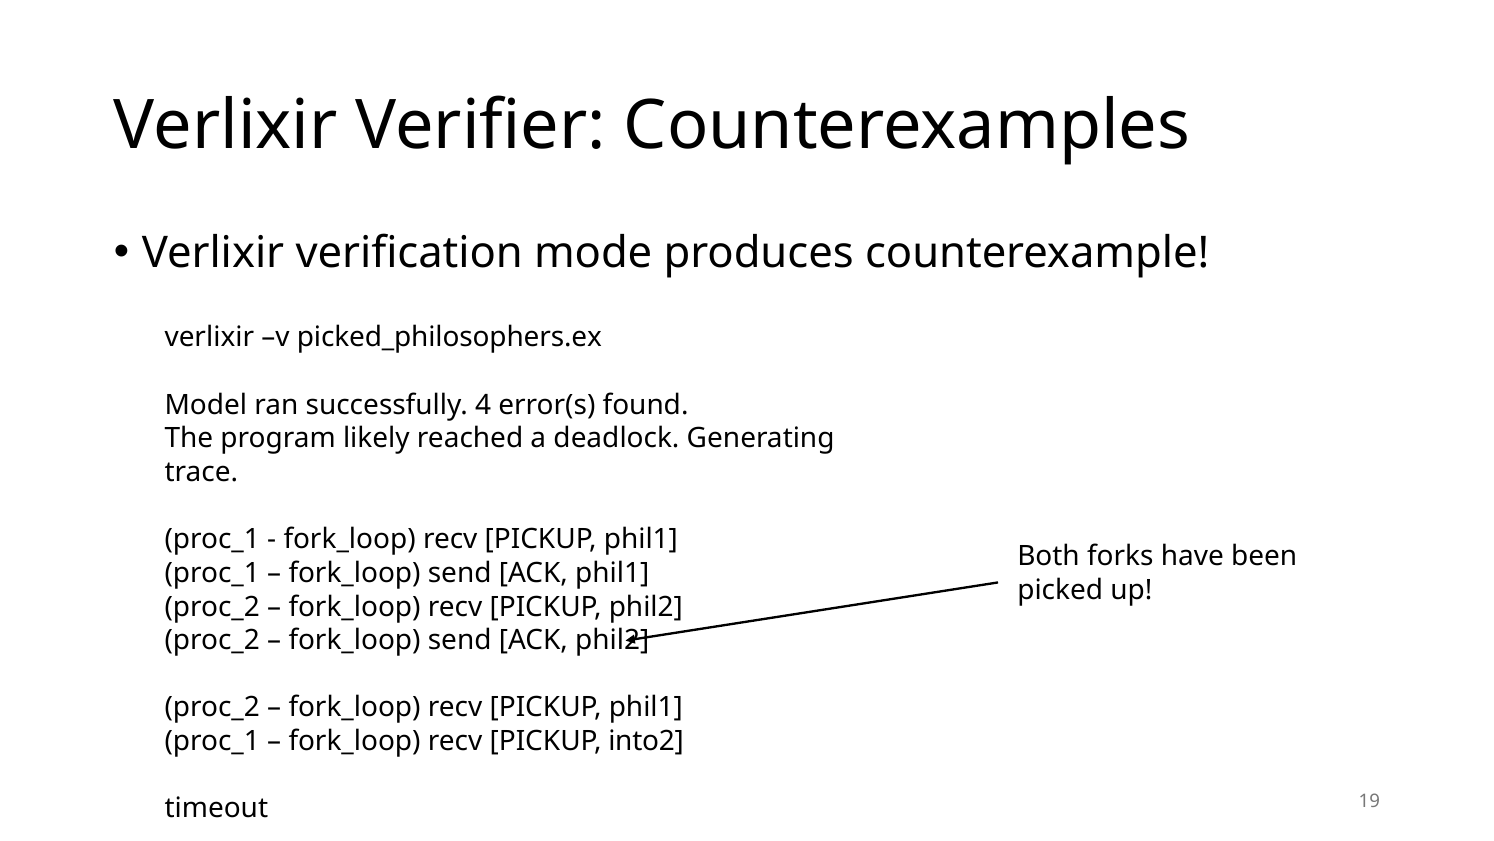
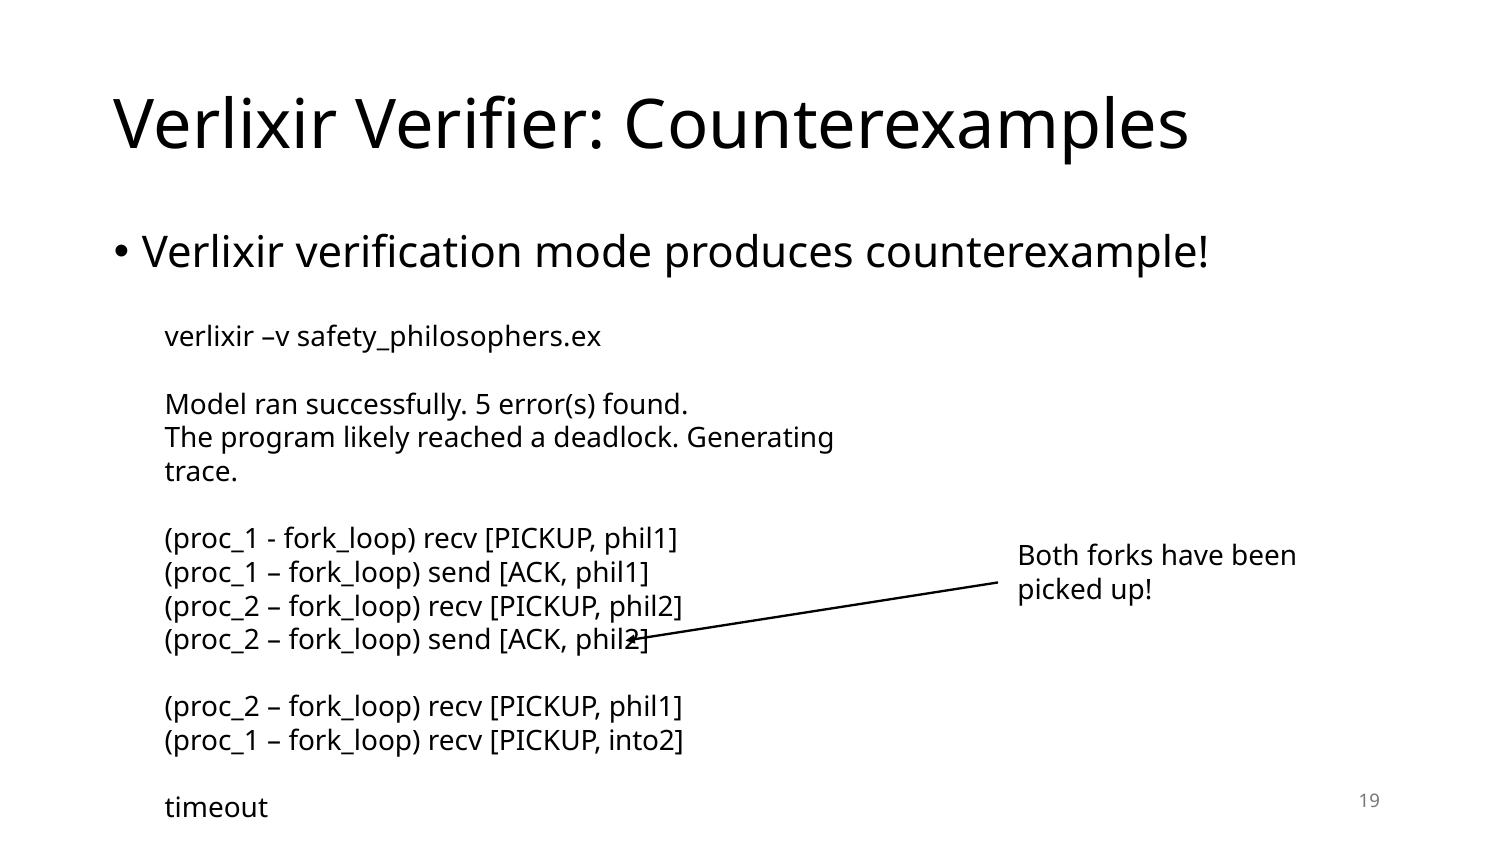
picked_philosophers.ex: picked_philosophers.ex -> safety_philosophers.ex (449, 337)
4: 4 -> 5 (483, 405)
